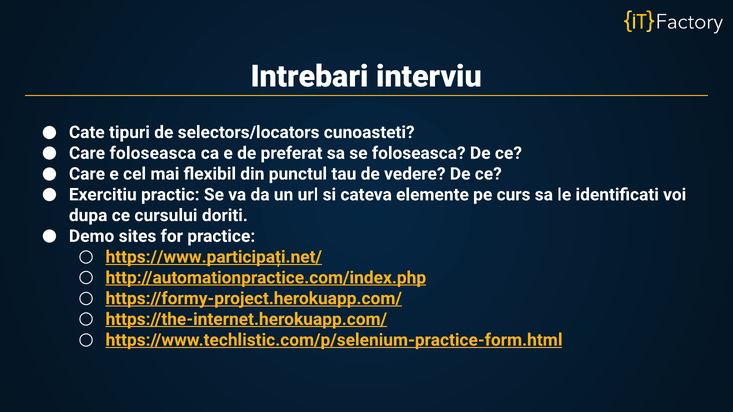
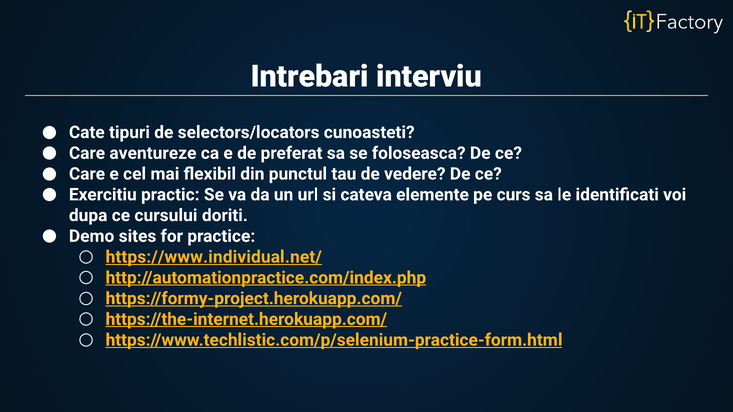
Care foloseasca: foloseasca -> aventureze (153, 153)
https://www.participați.net/: https://www.participați.net/ -> https://www.individual.net/ (214, 257)
